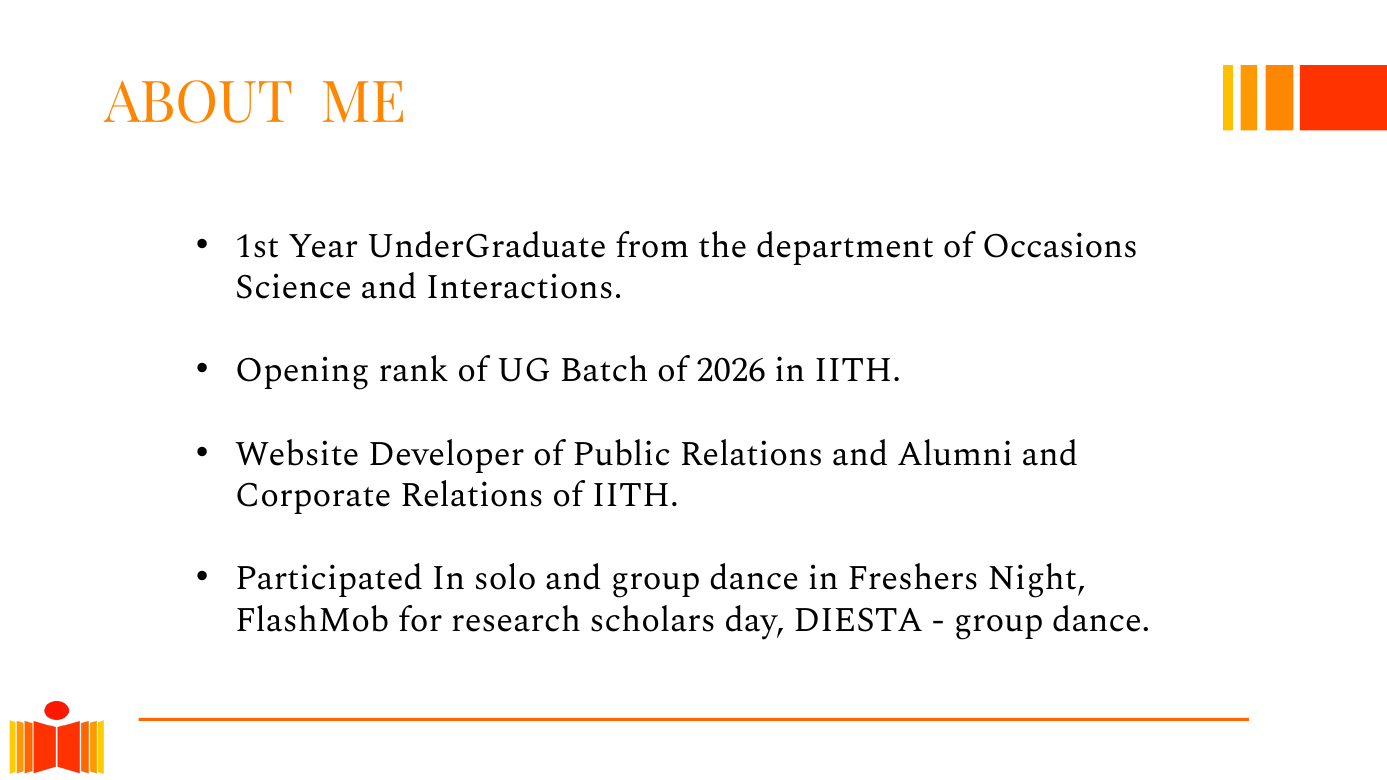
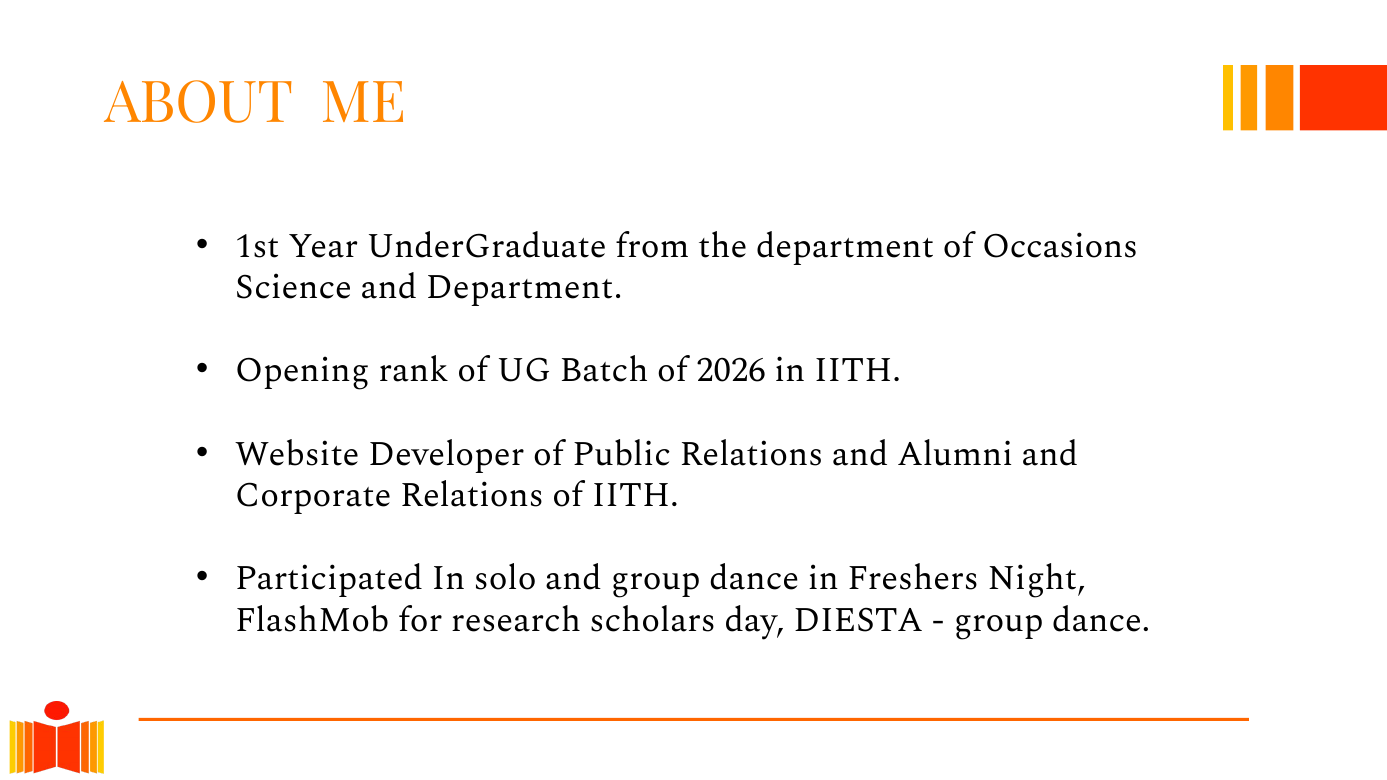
and Interactions: Interactions -> Department (524, 287)
